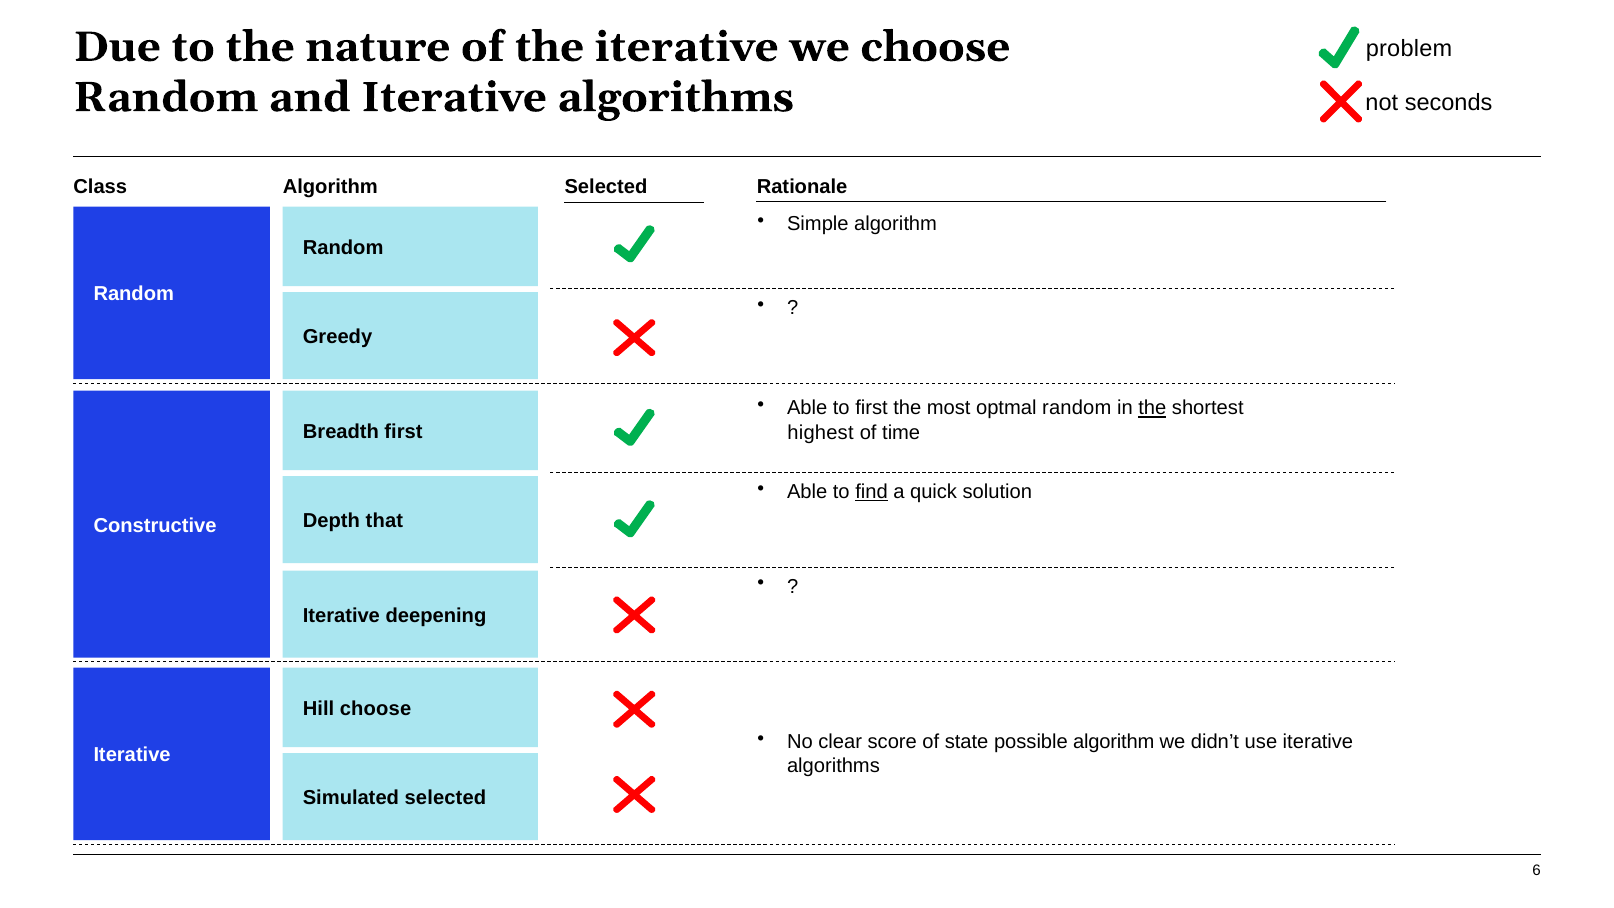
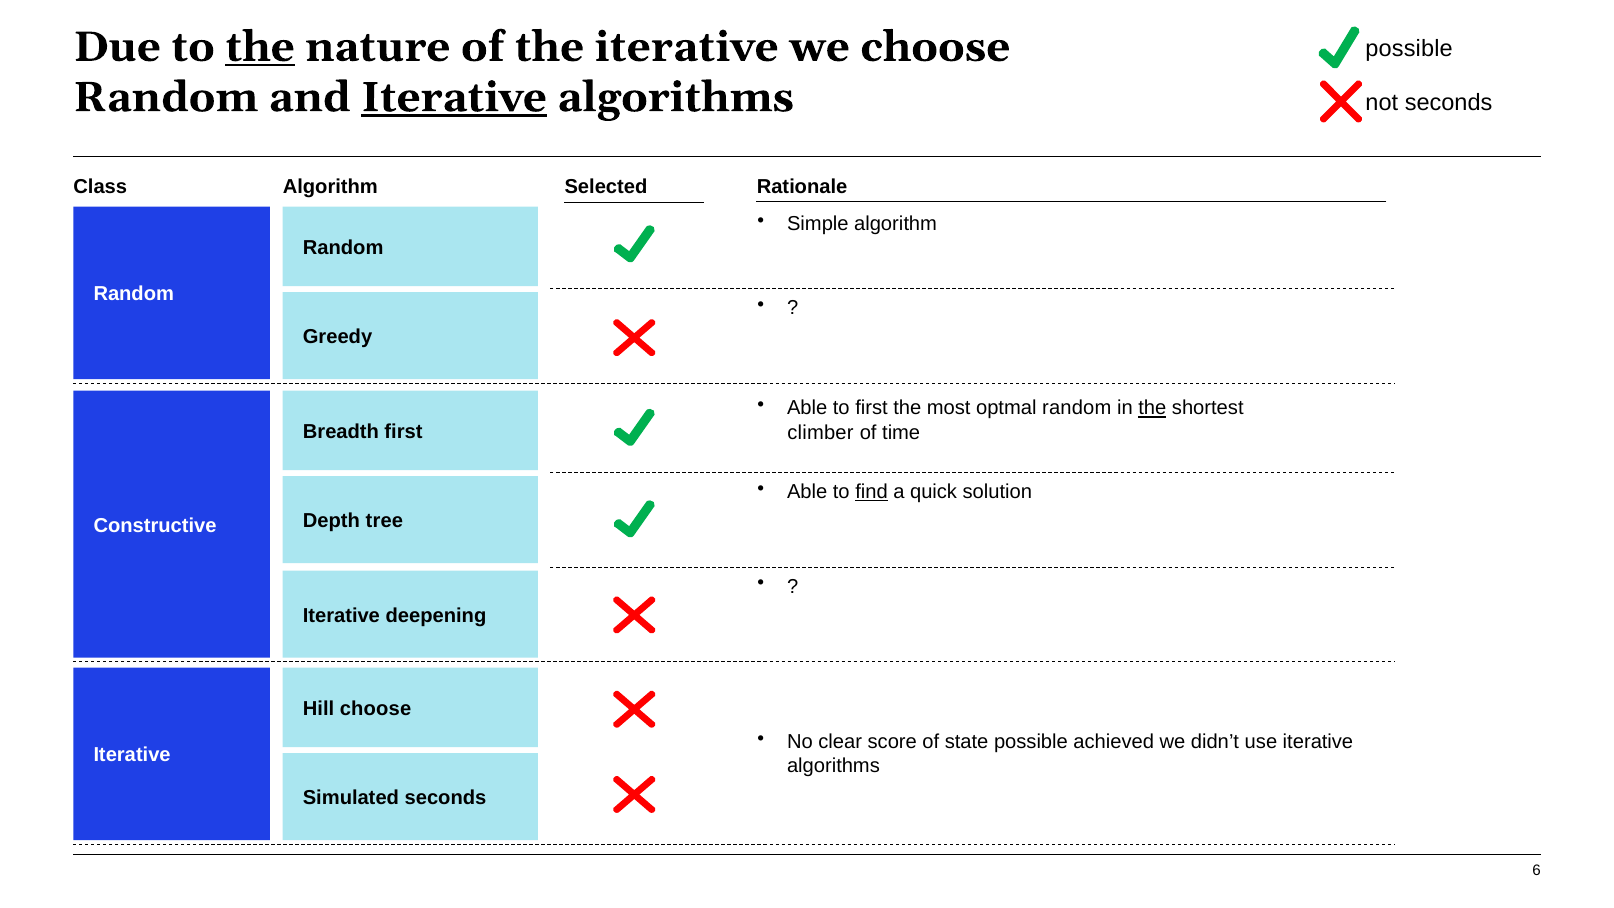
the underline: none -> present (260, 47)
problem: problem -> possible (1409, 49)
Iterative underline: none -> present (454, 97)
highest: highest -> climber (821, 432)
that: that -> tree (384, 521)
possible algorithm: algorithm -> achieved (1114, 742)
selected: selected -> seconds (445, 798)
